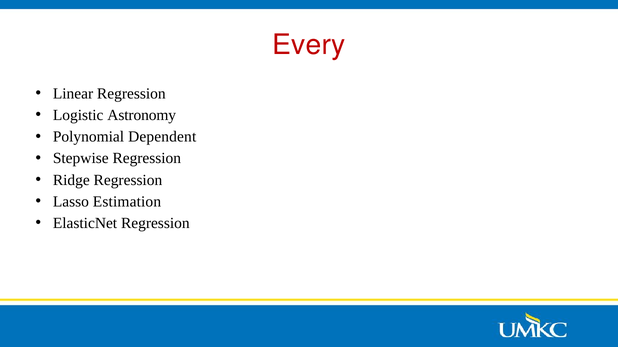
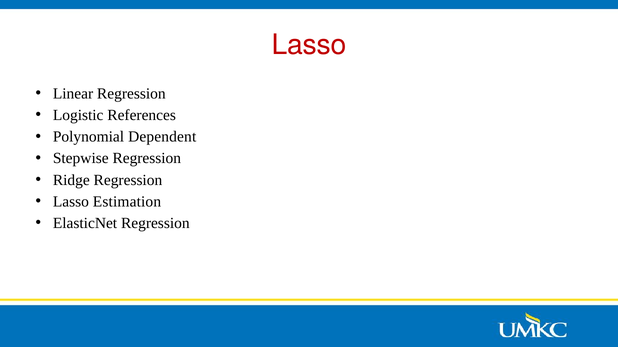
Every: Every -> Lasso (309, 45)
Astronomy: Astronomy -> References (142, 115)
